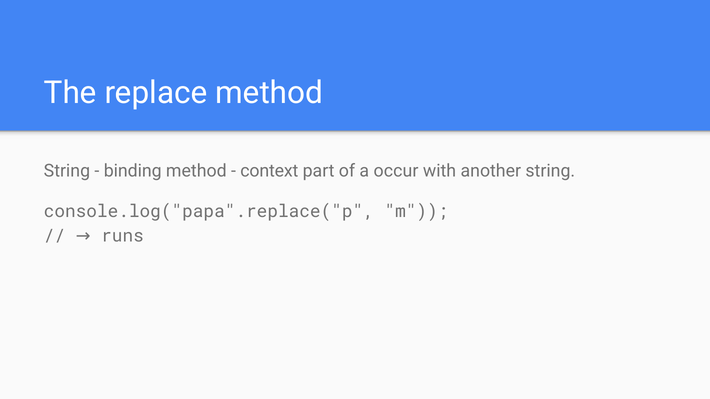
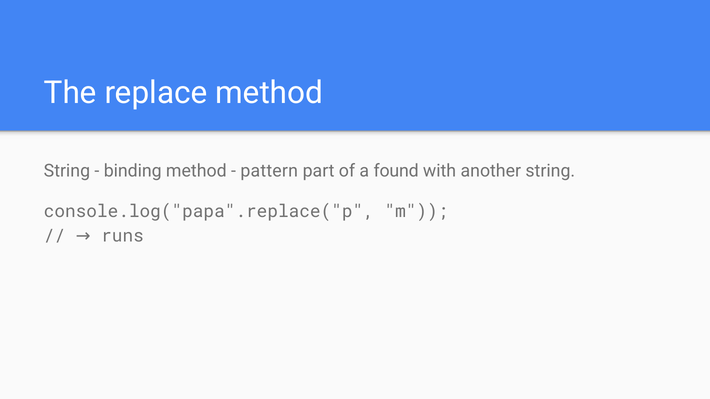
context: context -> pattern (269, 171)
occur: occur -> found (396, 171)
